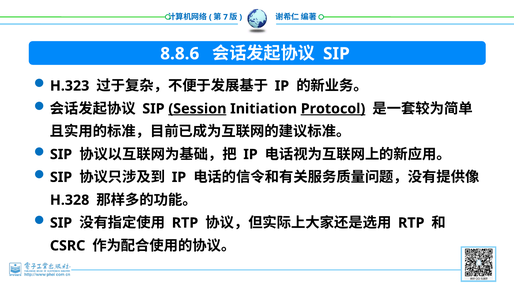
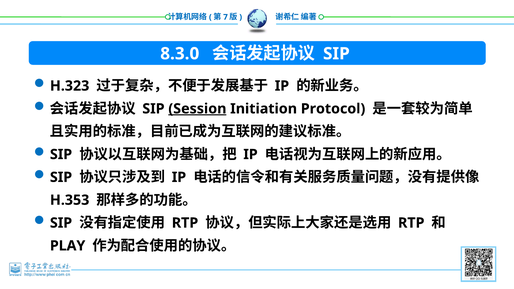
8.8.6: 8.8.6 -> 8.3.0 (180, 54)
Protocol underline: present -> none (333, 109)
H.328: H.328 -> H.353 (70, 200)
CSRC: CSRC -> PLAY (68, 246)
